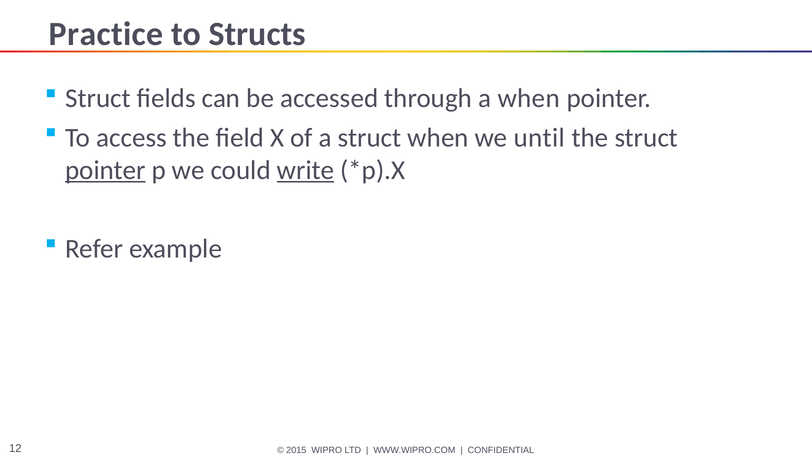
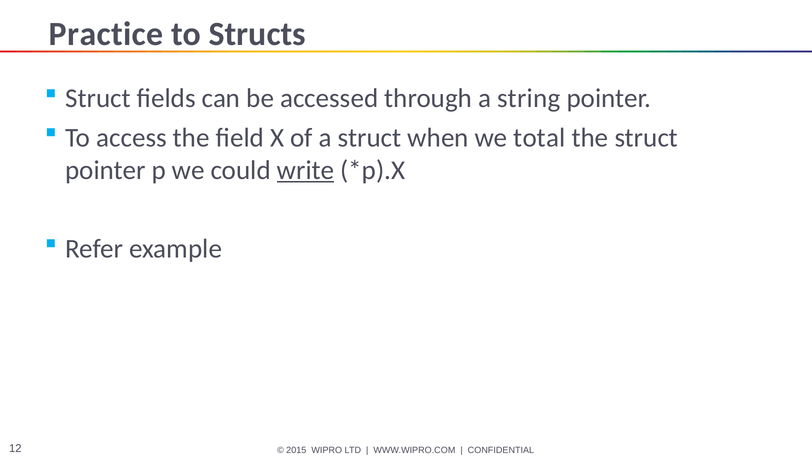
a when: when -> string (529, 98)
until: until -> total (539, 138)
pointer underline: present -> none (105, 170)
